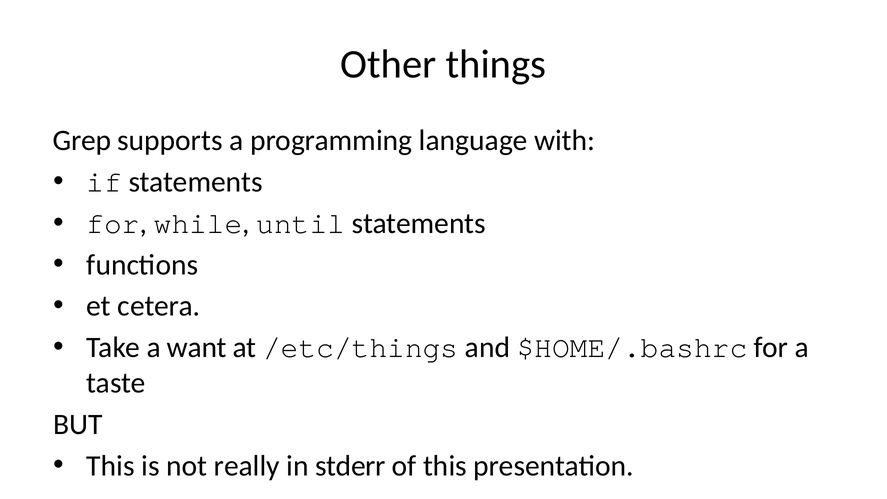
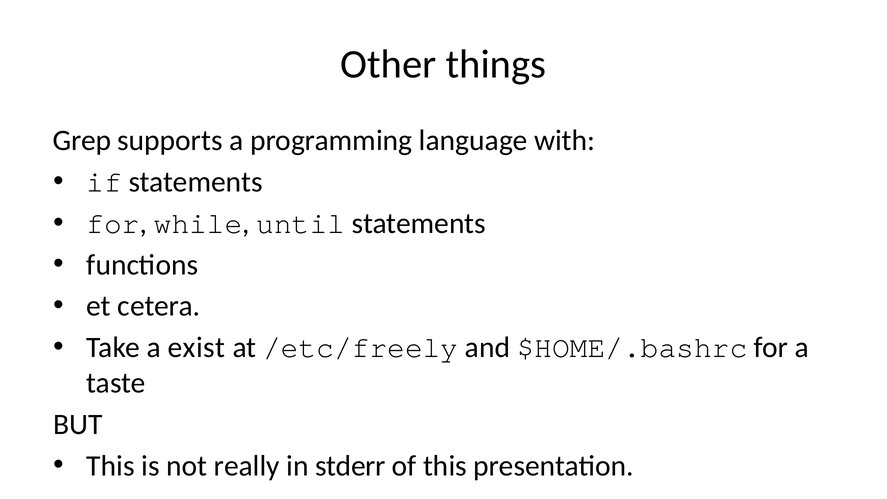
want: want -> exist (196, 348)
/etc/things: /etc/things -> /etc/freely (361, 348)
